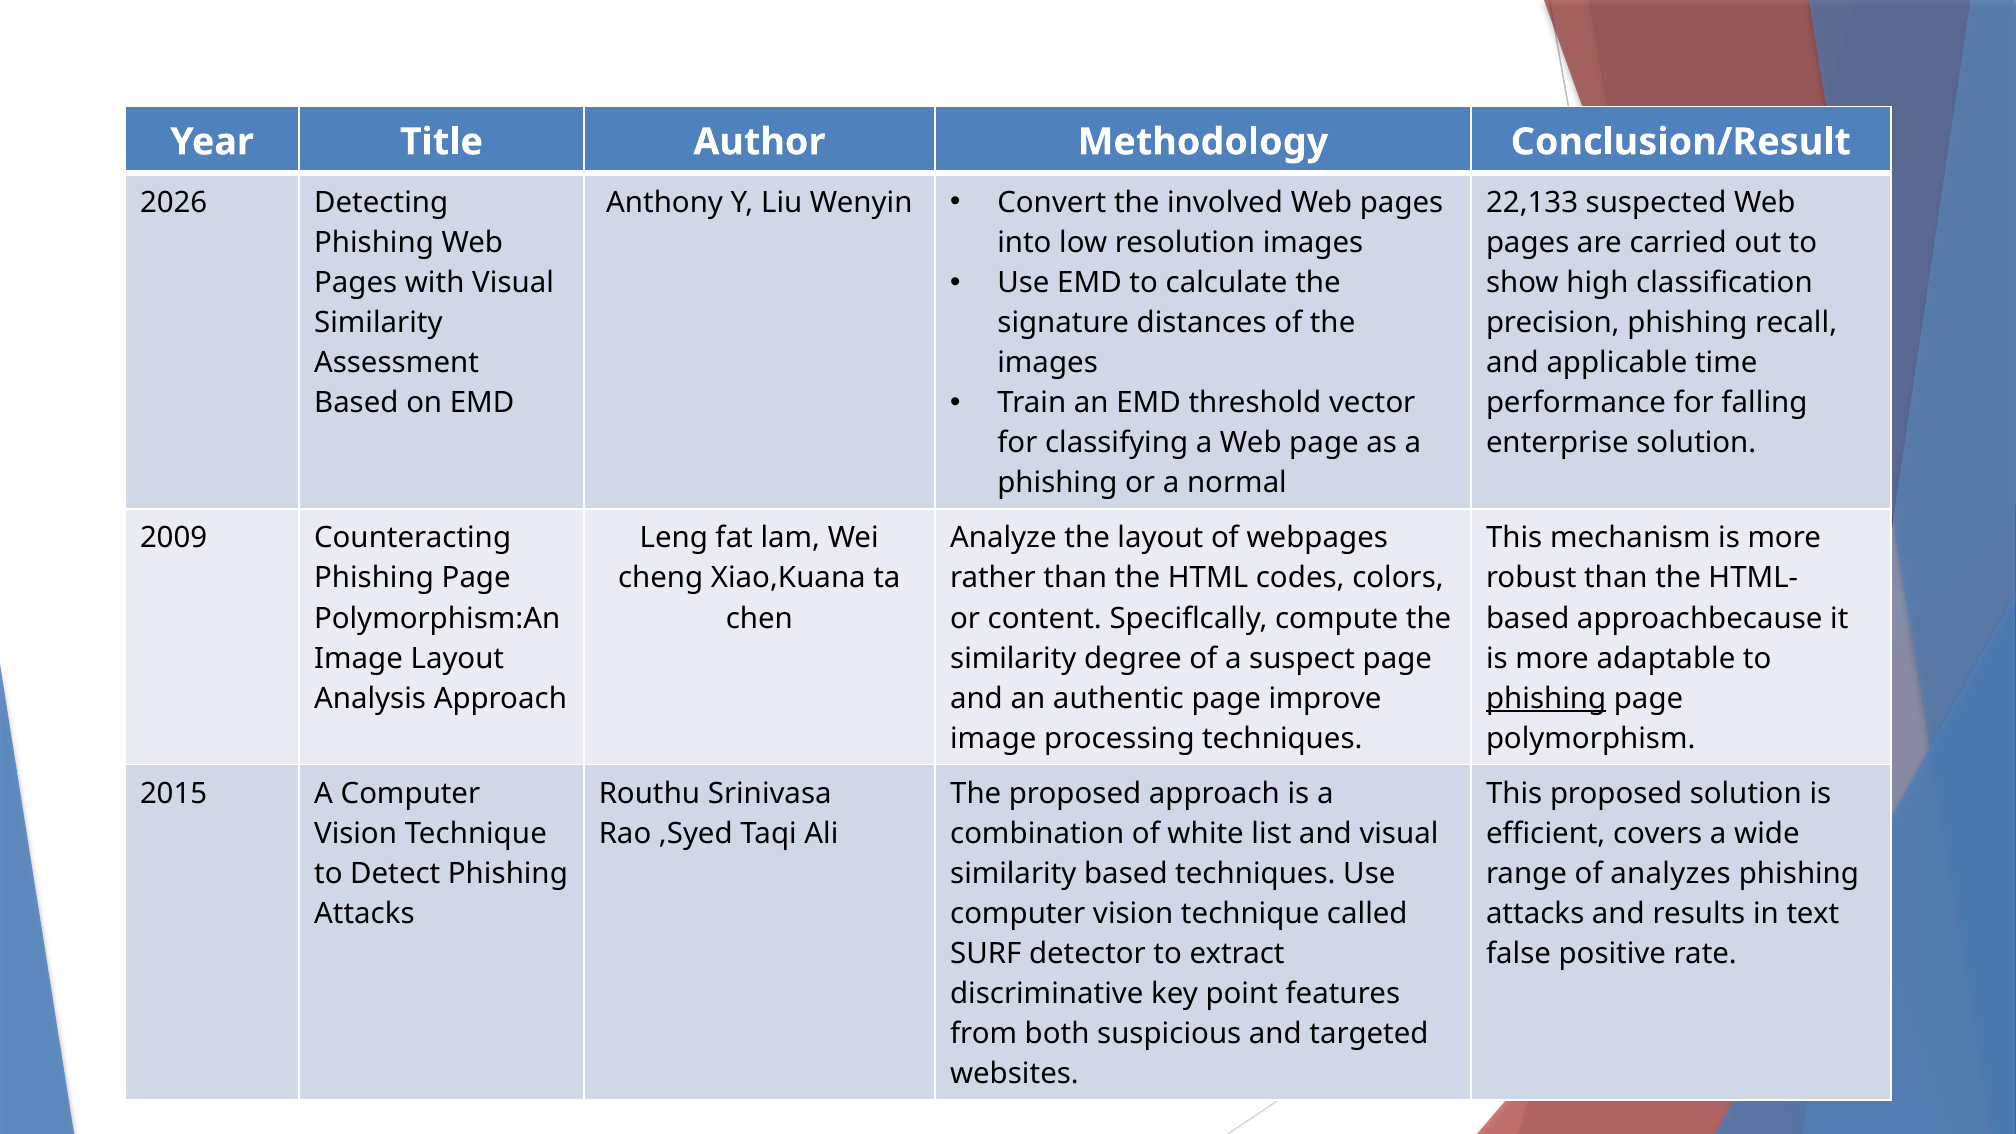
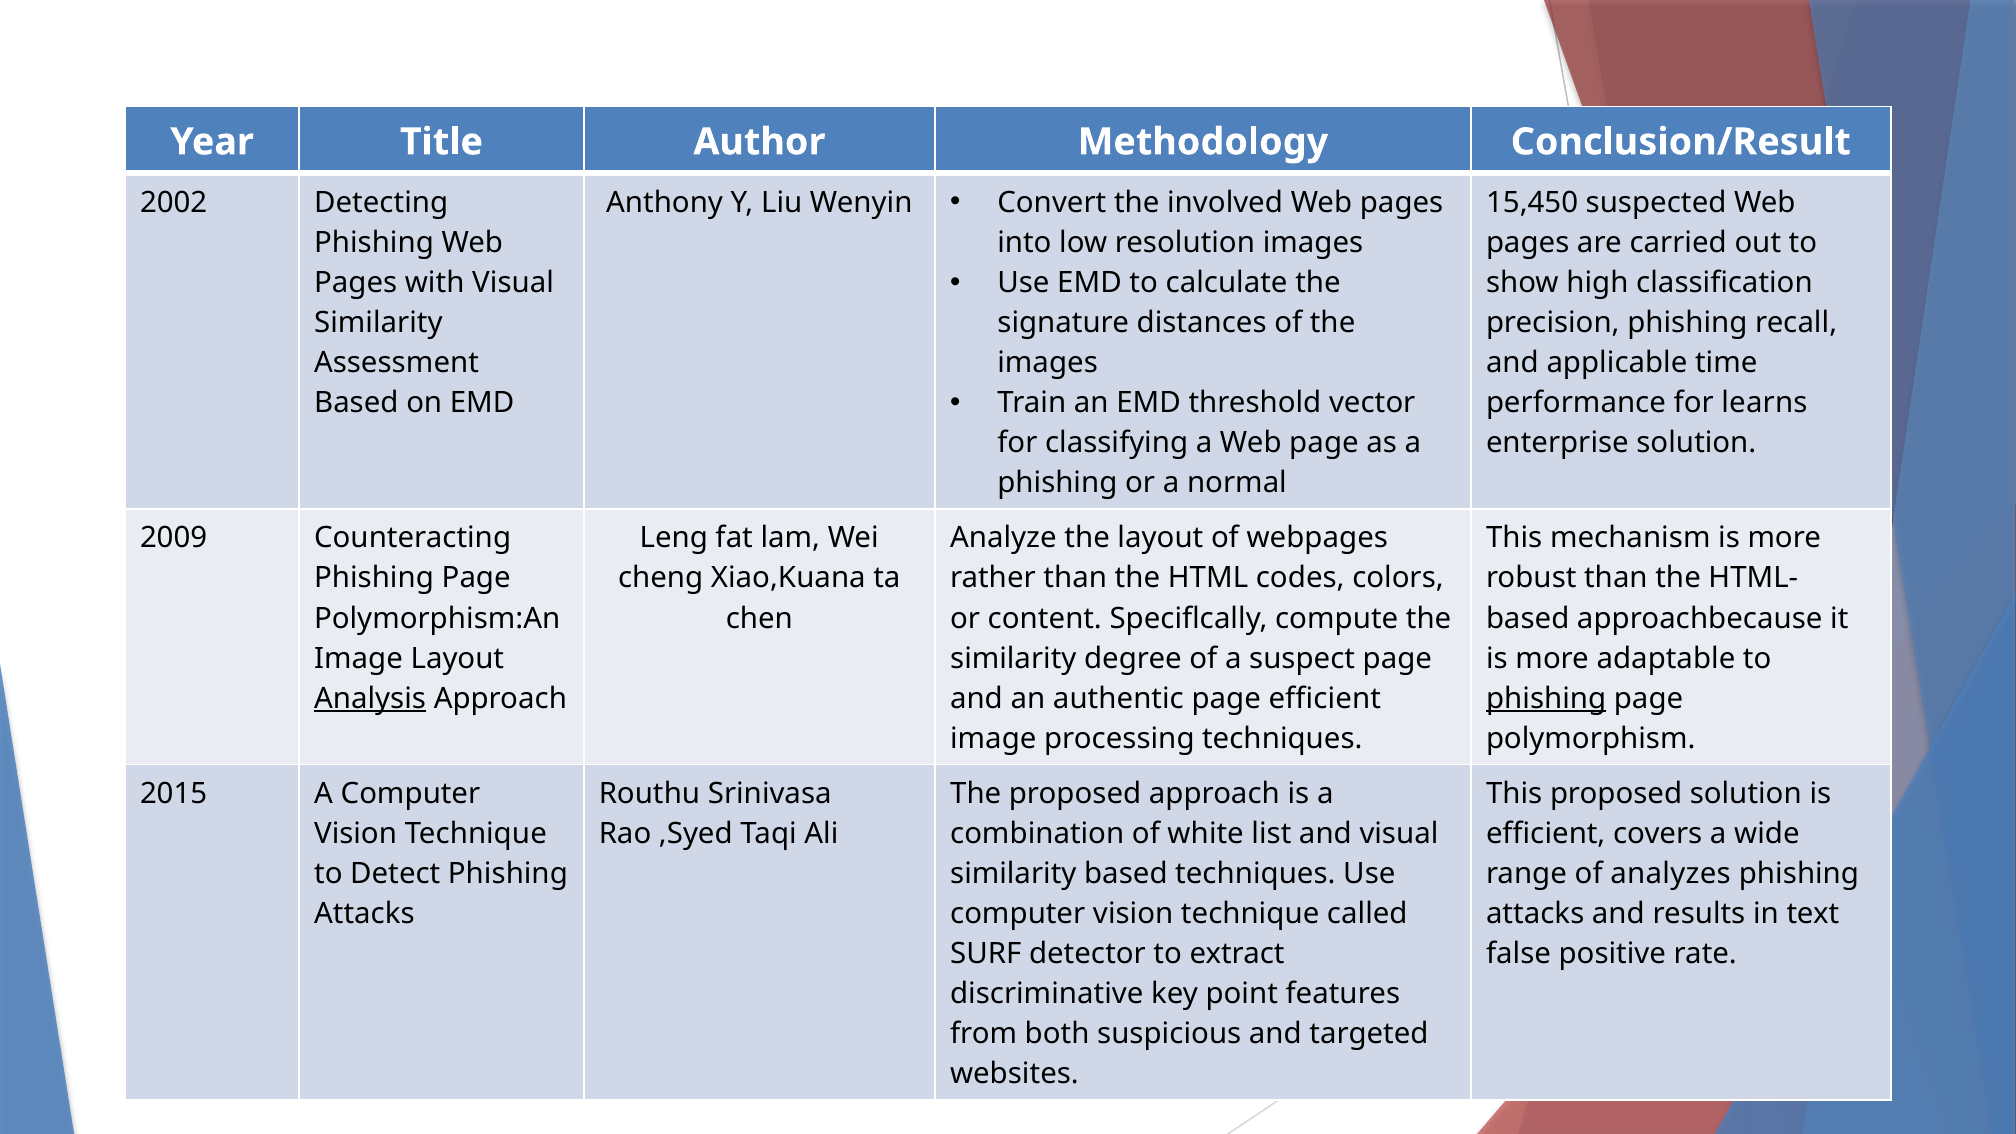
2026: 2026 -> 2002 (174, 203)
22,133: 22,133 -> 15,450 (1532, 203)
falling: falling -> learns (1764, 403)
Analysis underline: none -> present (370, 698)
page improve: improve -> efficient (1325, 698)
